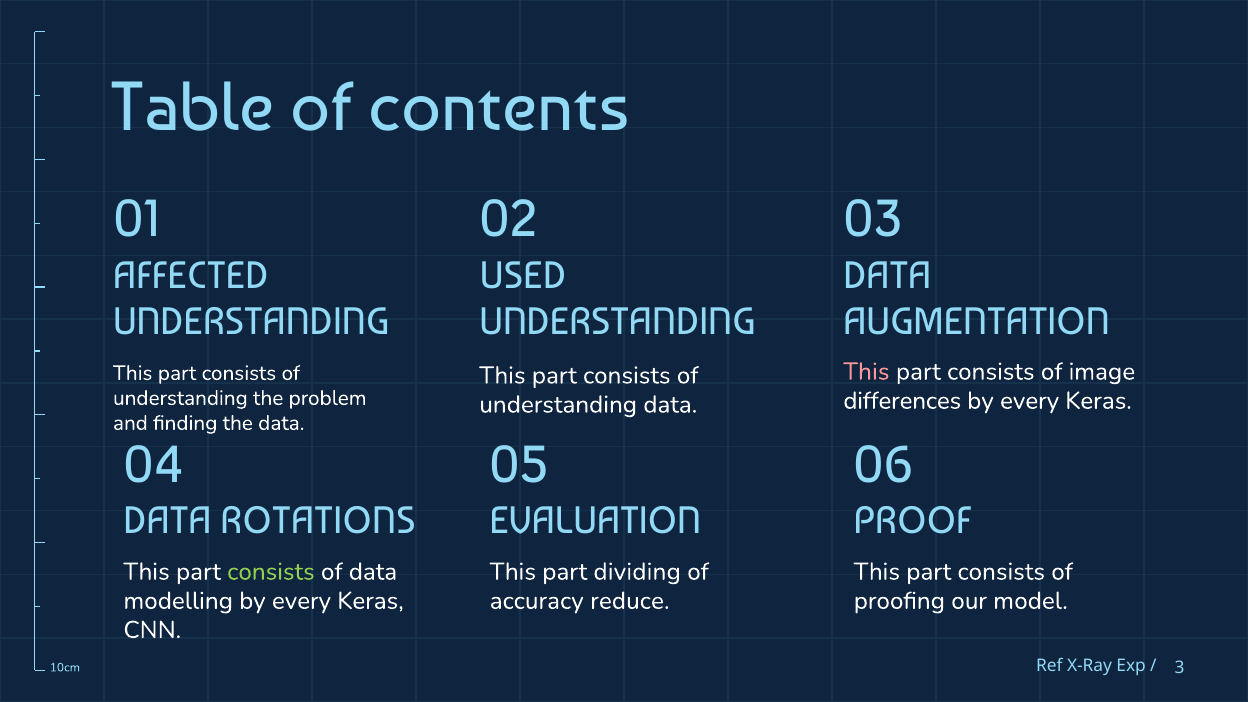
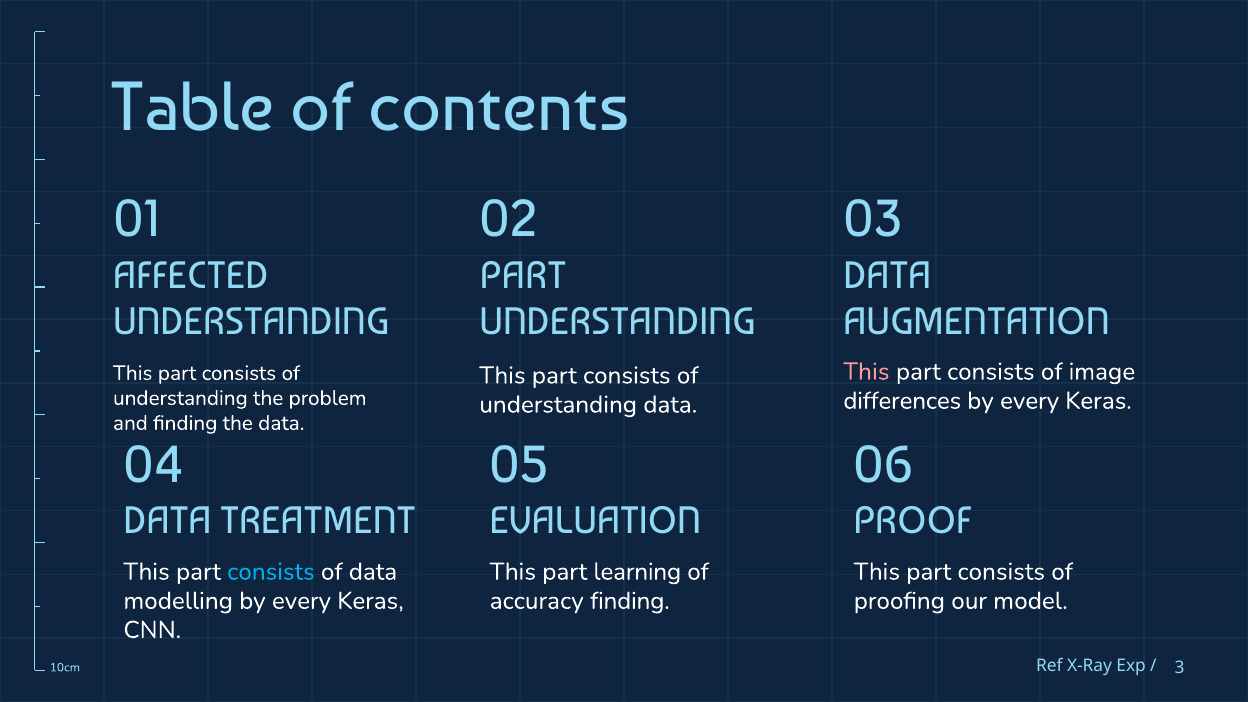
USED: USED -> PART (523, 276)
ROTATIONS: ROTATIONS -> TREATMENT (318, 521)
consists colour: light green -> light blue (271, 572)
dividing: dividing -> learning (637, 572)
accuracy reduce: reduce -> finding (630, 601)
